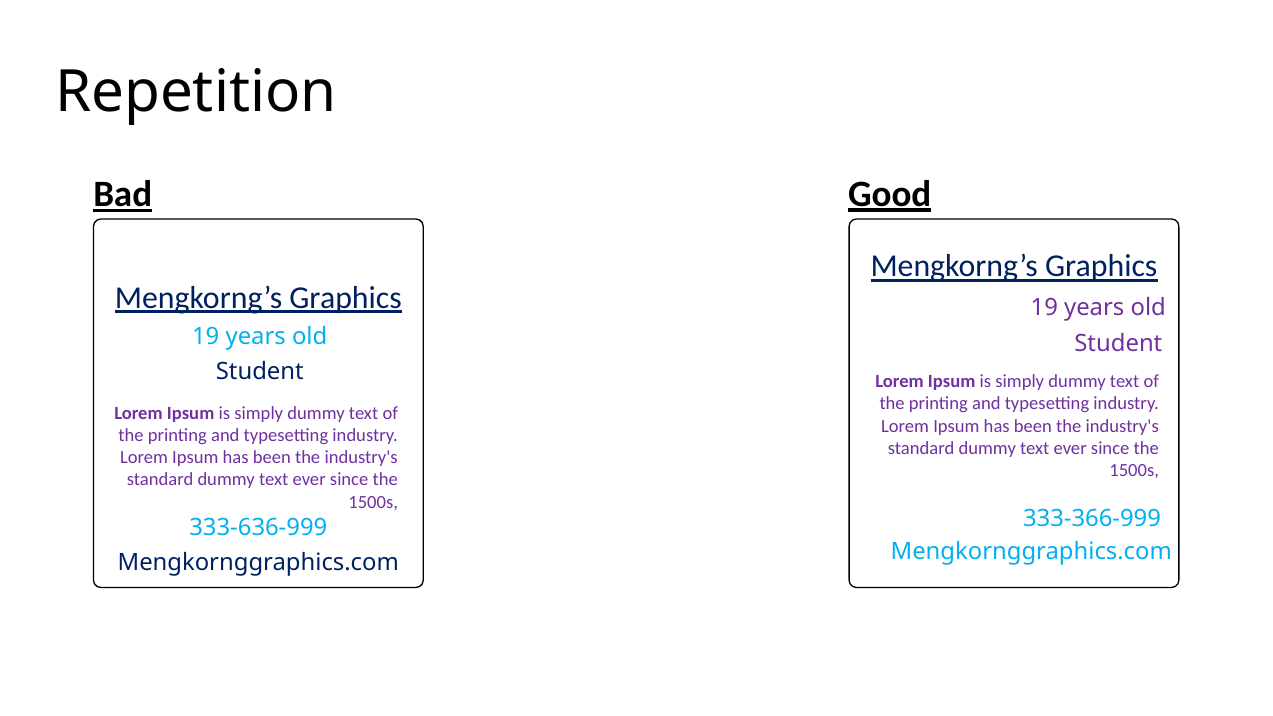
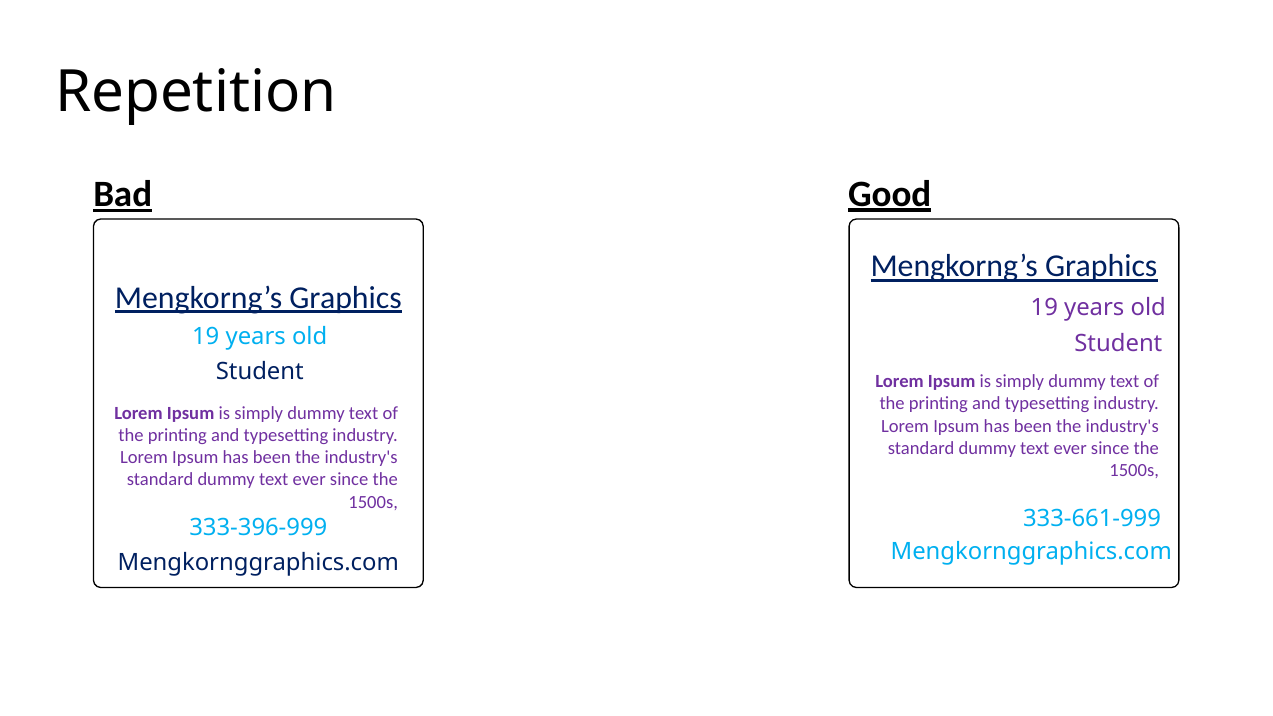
333-366-999: 333-366-999 -> 333-661-999 (1092, 519)
333-636-999: 333-636-999 -> 333-396-999 (258, 528)
